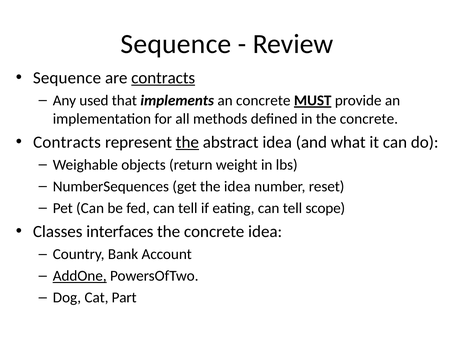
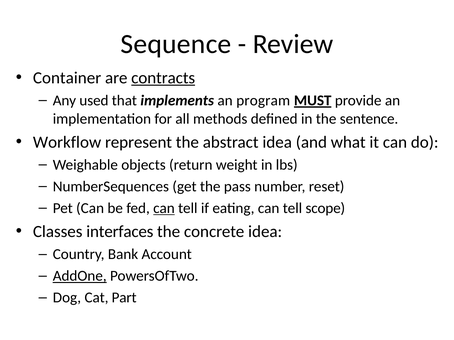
Sequence: Sequence -> Container (67, 78)
an concrete: concrete -> program (263, 101)
in the concrete: concrete -> sentence (369, 119)
Contracts: Contracts -> Workflow (67, 142)
the underline: present -> none (187, 142)
the idea: idea -> pass (237, 187)
can underline: none -> present (164, 208)
